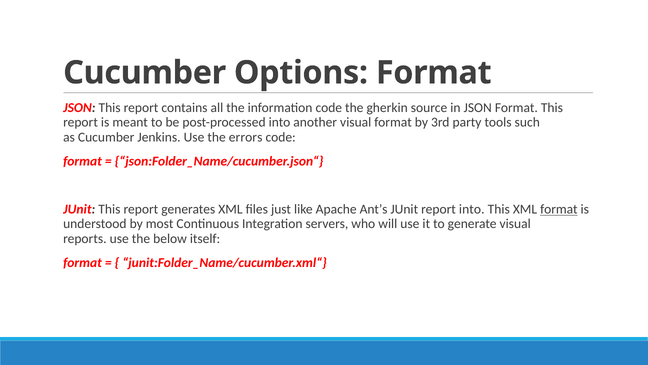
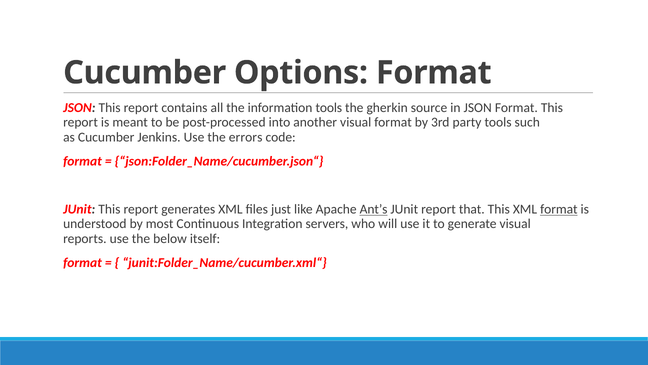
information code: code -> tools (329, 108)
Ant’s underline: none -> present (374, 209)
report into: into -> that (472, 209)
